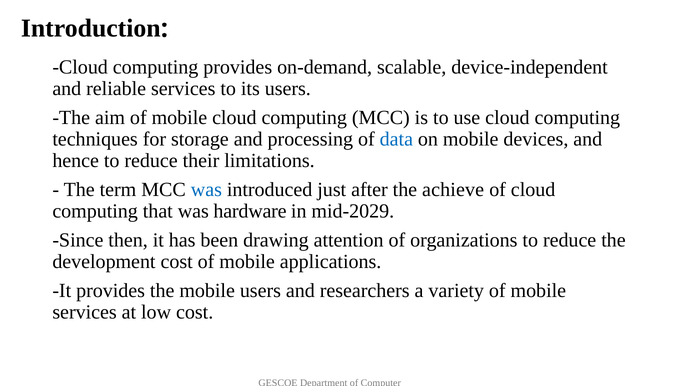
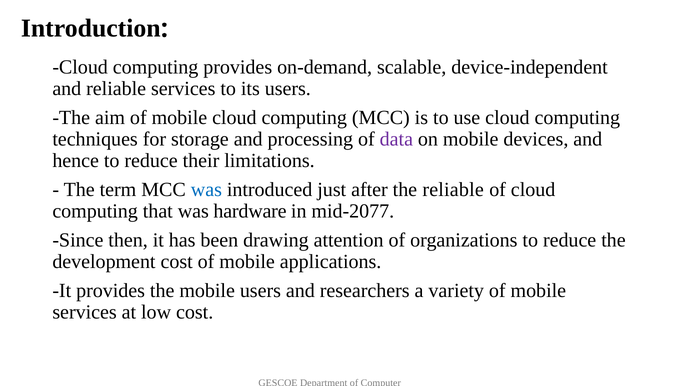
data colour: blue -> purple (396, 139)
the achieve: achieve -> reliable (453, 190)
mid-2029: mid-2029 -> mid-2077 (353, 211)
